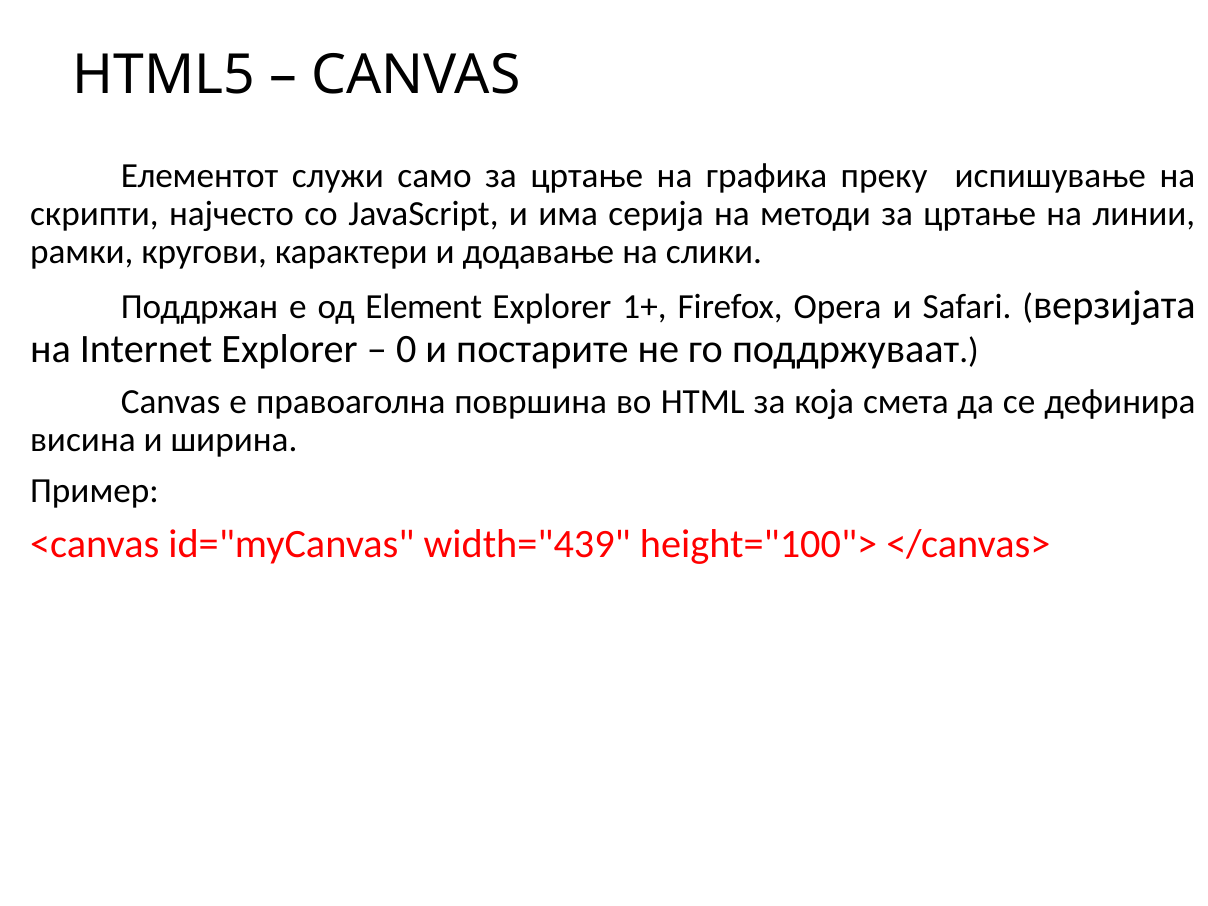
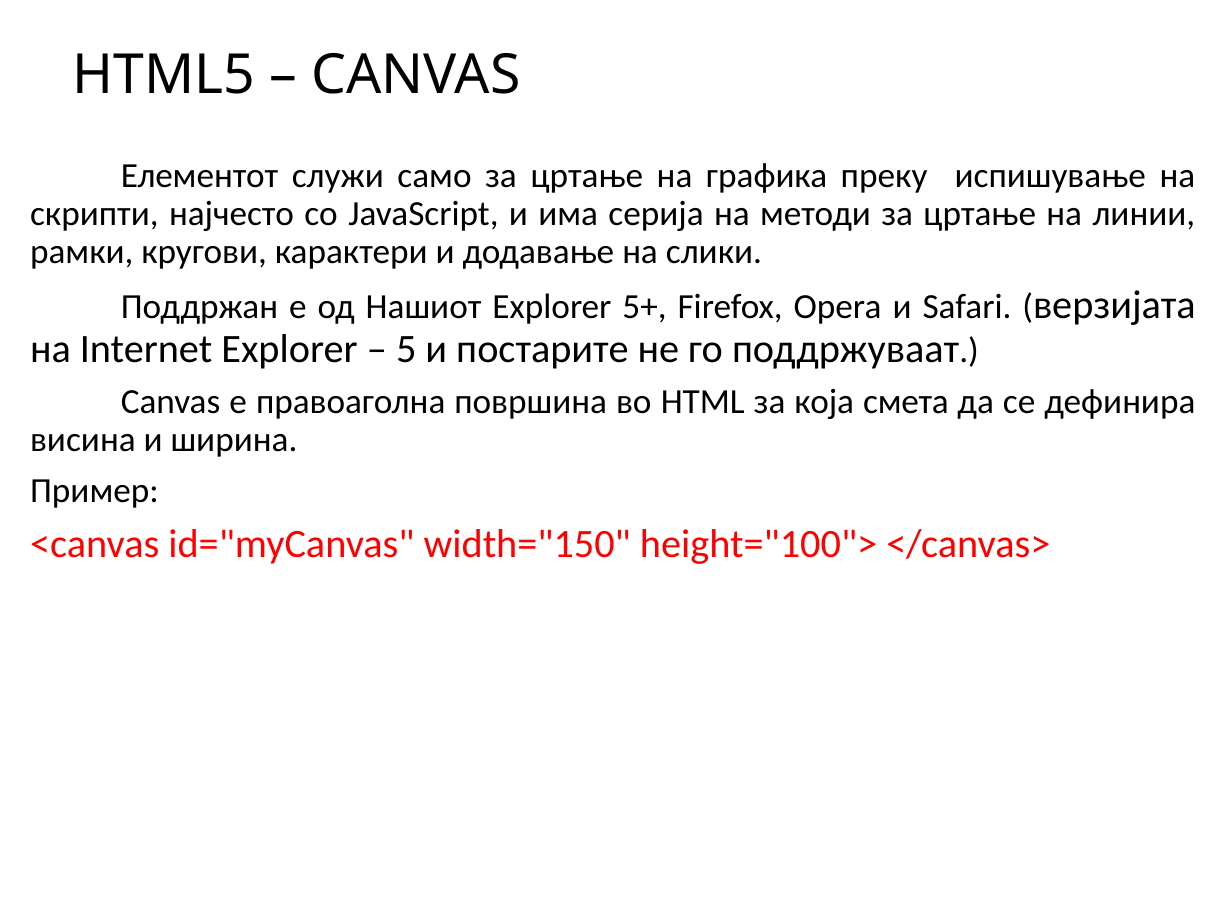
Element: Element -> Нашиот (424, 307)
1+: 1+ -> 5+ (645, 307)
0: 0 -> 5 (406, 349)
width="439: width="439 -> width="150 (527, 544)
